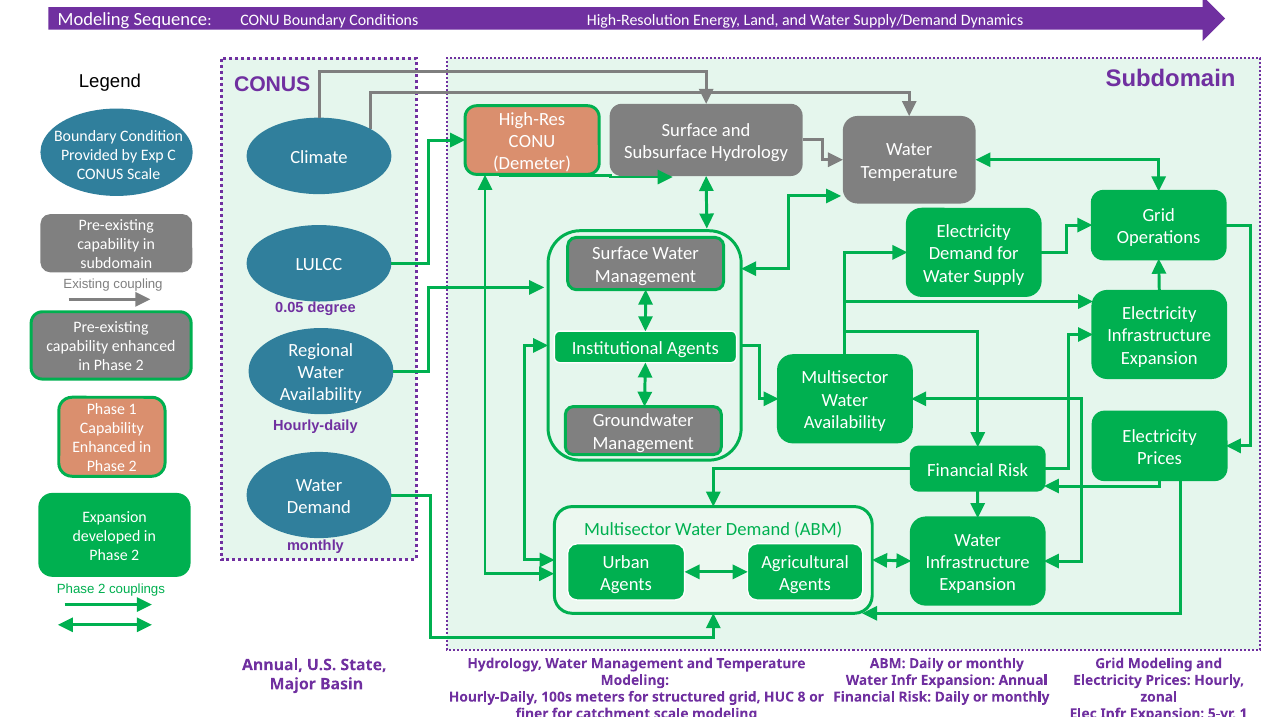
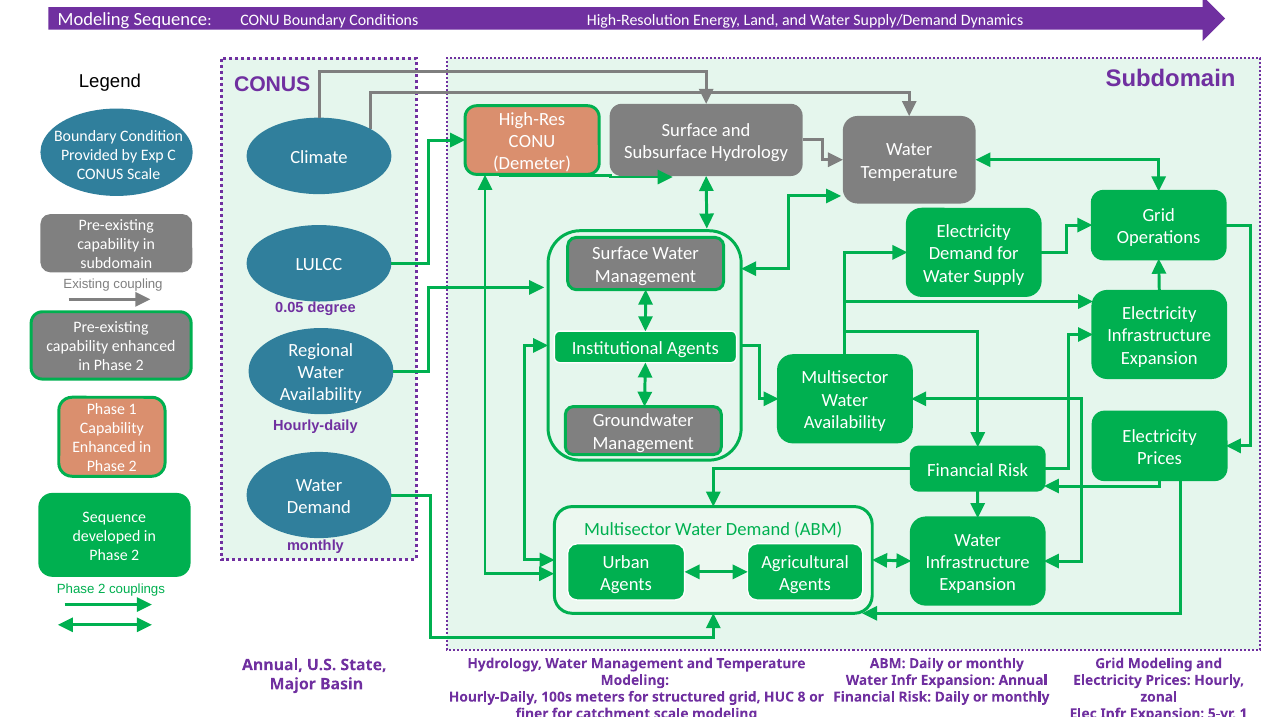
Expansion: Expansion -> Sequence (114, 517)
